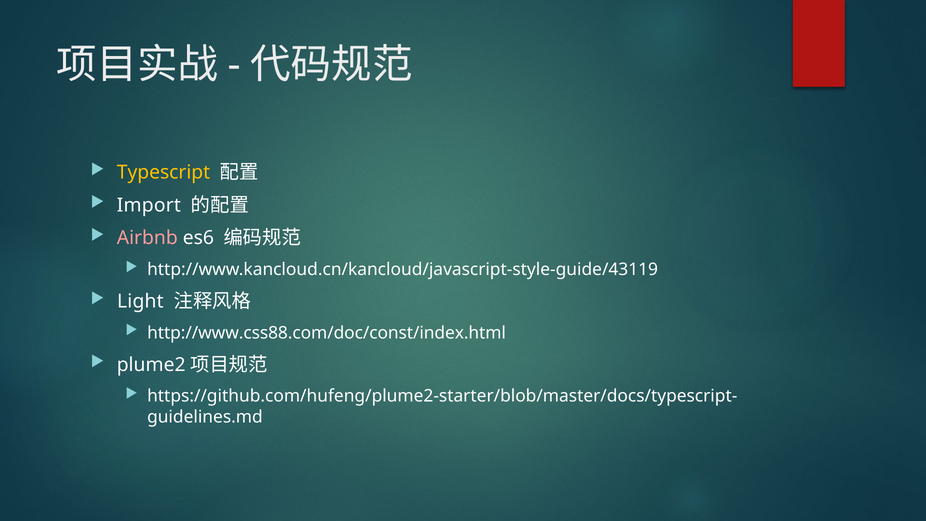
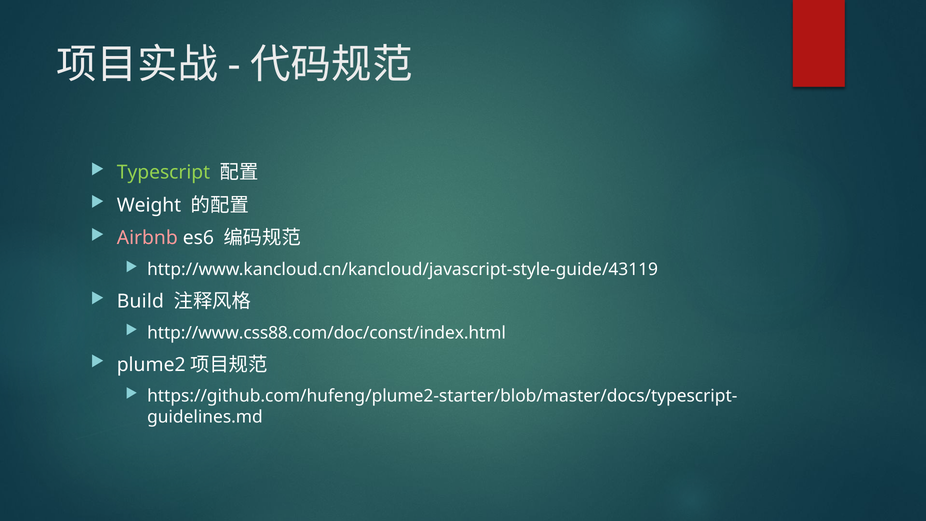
Typescript colour: yellow -> light green (163, 172)
Import: Import -> Weight (149, 205)
Light: Light -> Build (140, 301)
